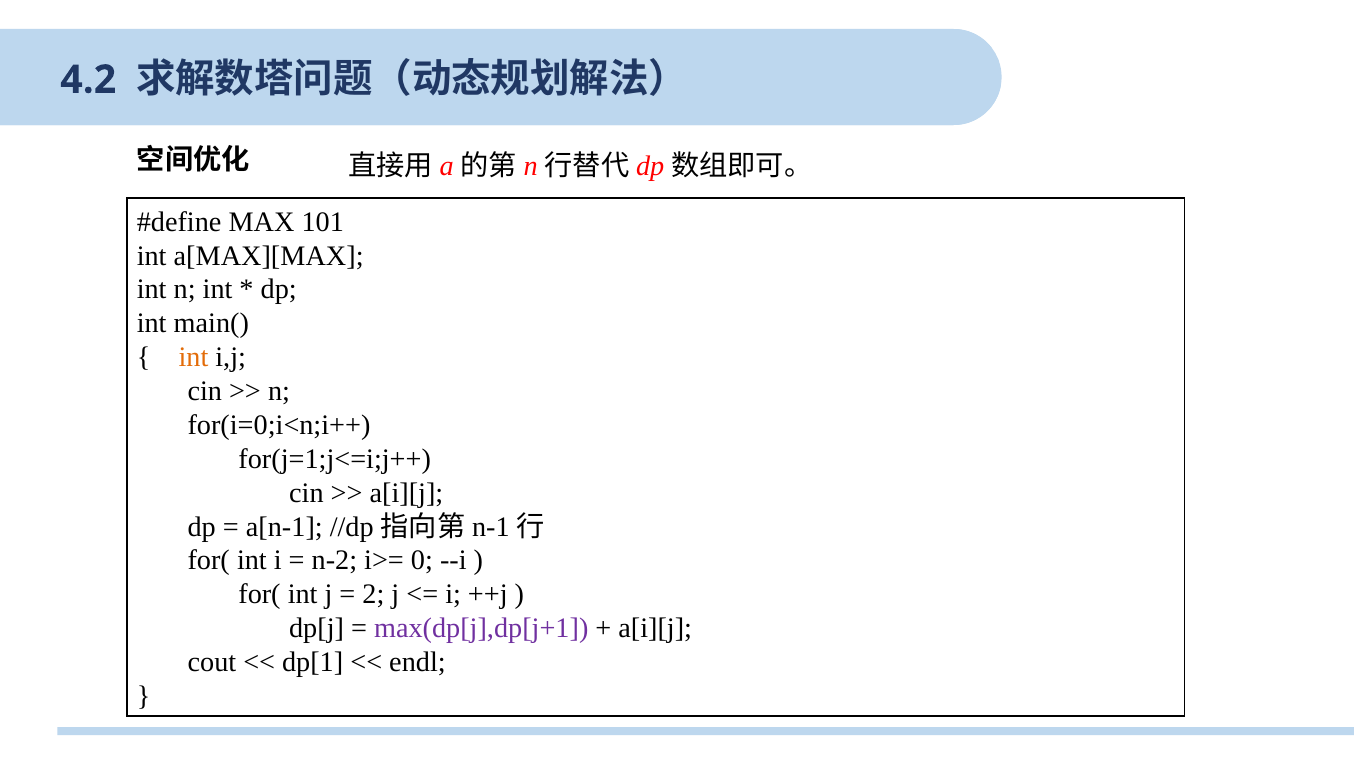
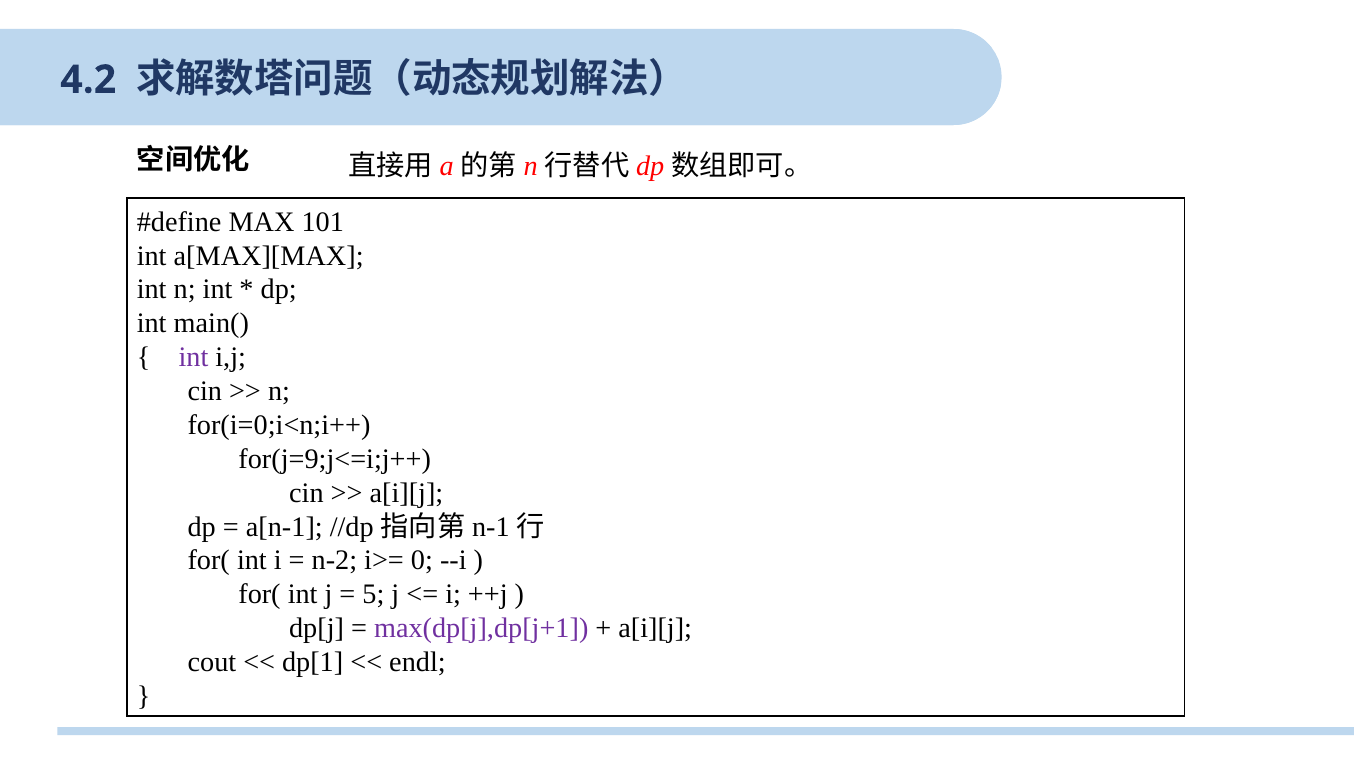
int colour: orange -> purple (193, 357)
for(j=1;j<=i;j++: for(j=1;j<=i;j++ -> for(j=9;j<=i;j++ (335, 459)
2: 2 -> 5 (373, 594)
